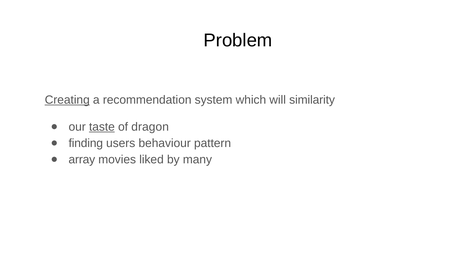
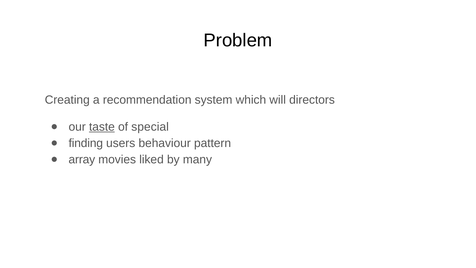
Creating underline: present -> none (67, 100)
similarity: similarity -> directors (312, 100)
dragon: dragon -> special (150, 127)
